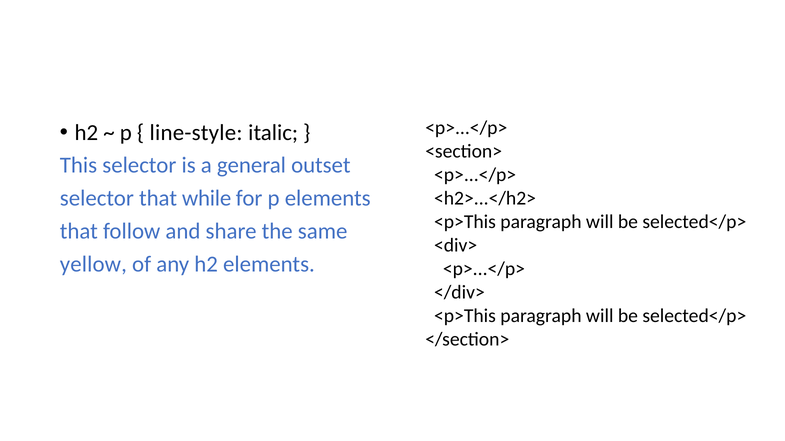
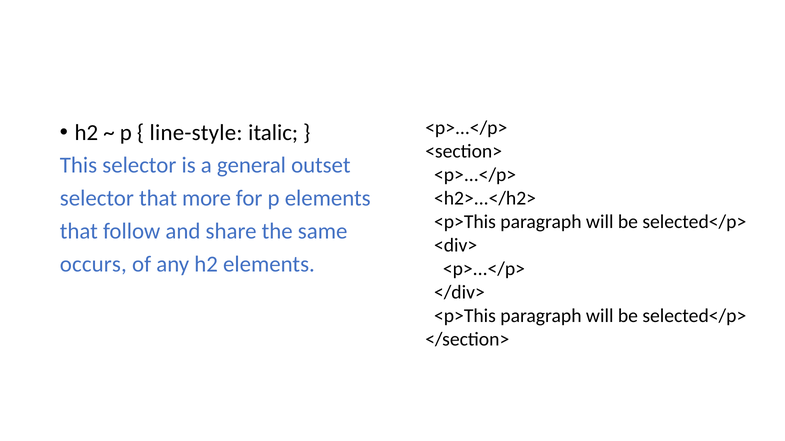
while: while -> more (207, 199)
yellow: yellow -> occurs (93, 264)
